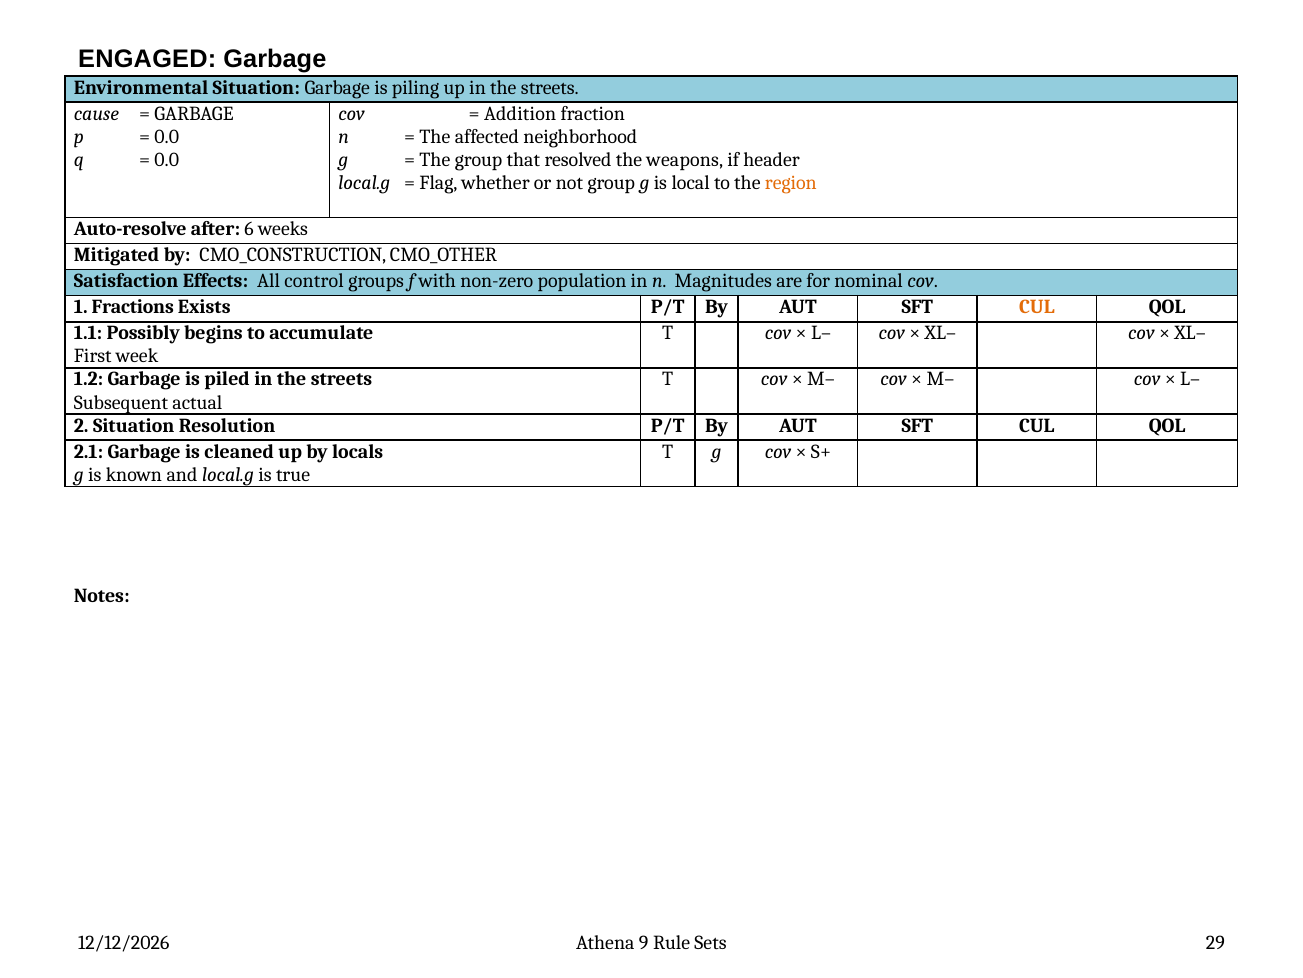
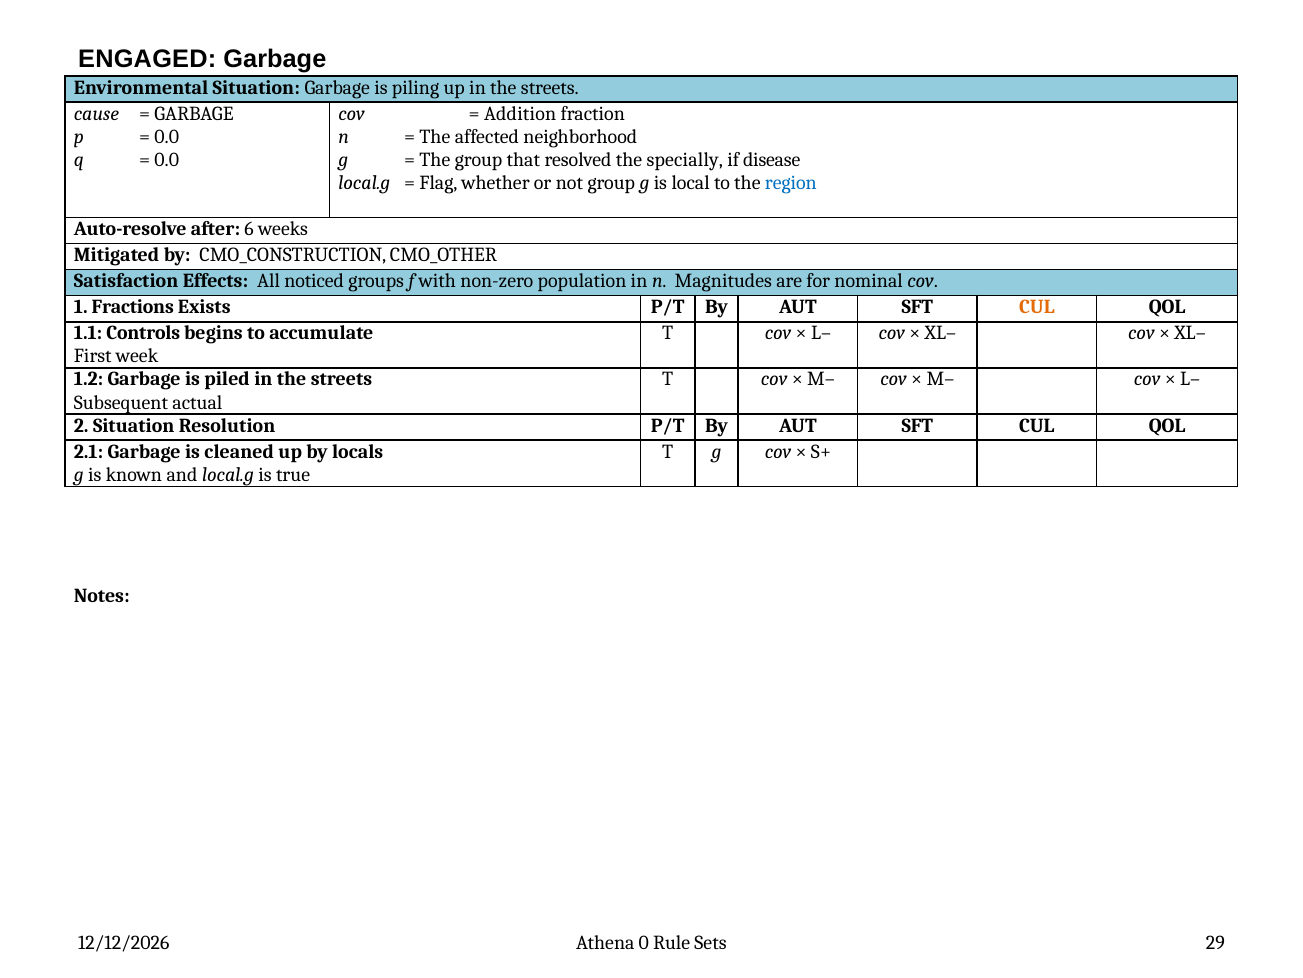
weapons: weapons -> specially (685, 160)
header: header -> disease (772, 160)
region colour: orange -> blue (791, 183)
control: control -> noticed (314, 281)
Possibly: Possibly -> Controls (143, 333)
9: 9 -> 0 (644, 942)
